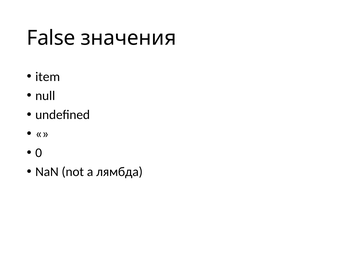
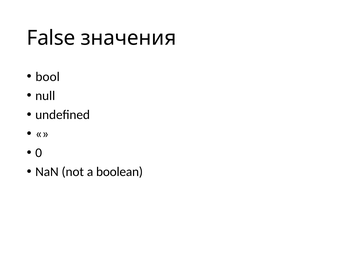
item: item -> bool (48, 77)
лямбда: лямбда -> boolean (120, 172)
